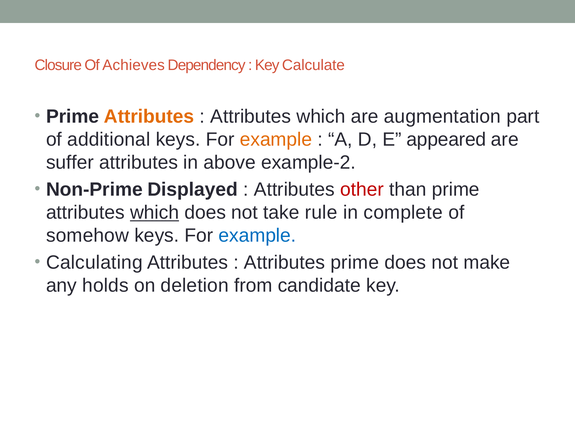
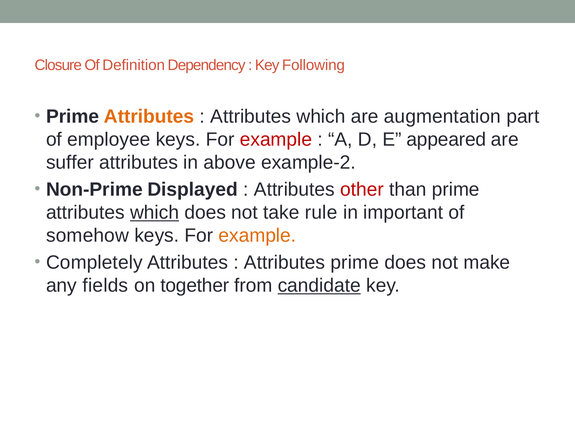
Achieves: Achieves -> Definition (134, 65)
Calculate: Calculate -> Following (313, 65)
additional: additional -> employee (109, 139)
example colour: orange -> red (276, 139)
complete: complete -> important (403, 212)
example colour: blue -> orange (257, 235)
Calculating: Calculating -> Completely (94, 262)
holds: holds -> fields (105, 285)
deletion: deletion -> together (195, 285)
candidate underline: none -> present (319, 285)
